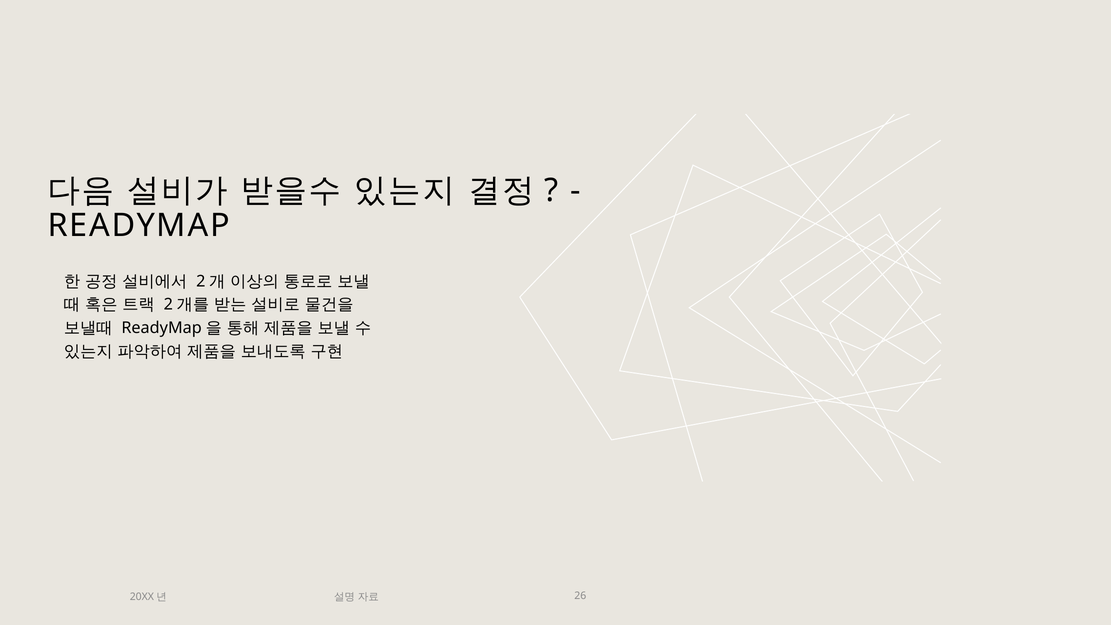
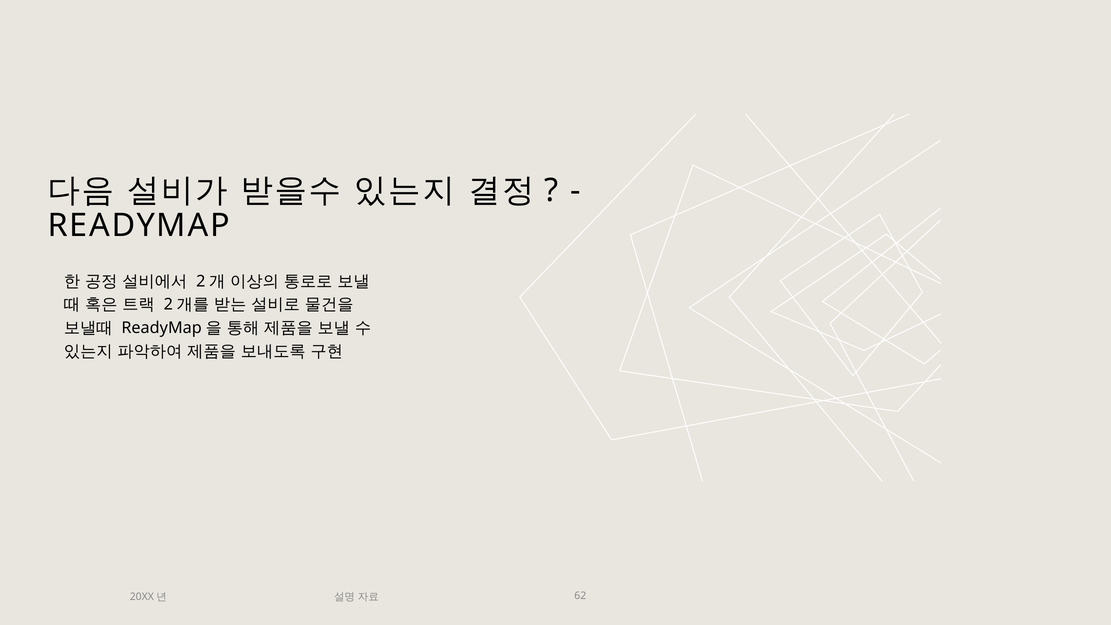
26: 26 -> 62 (580, 596)
